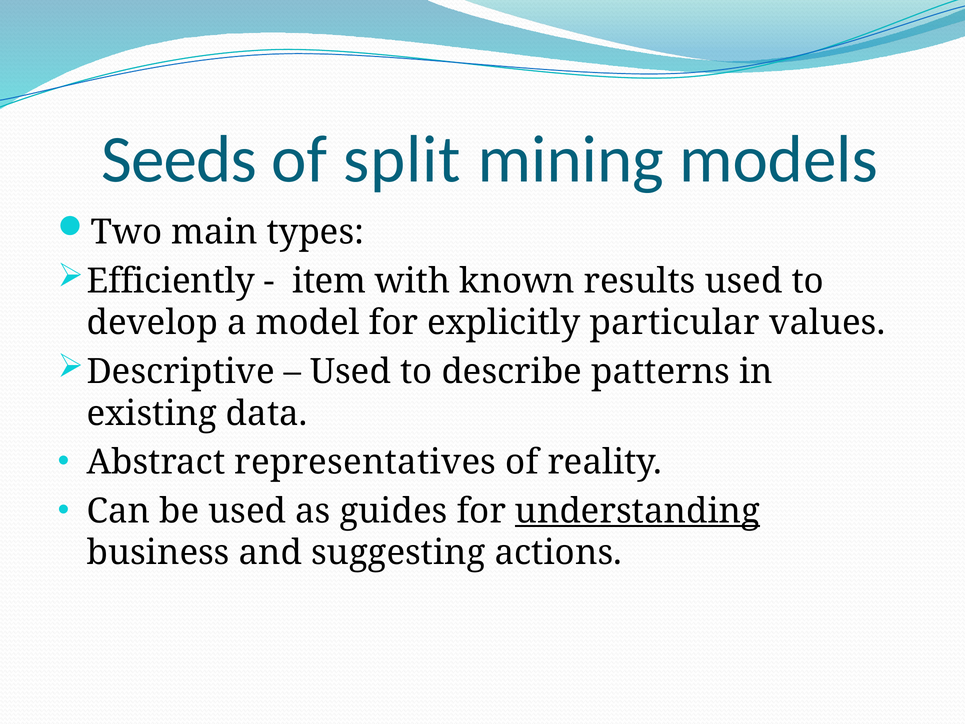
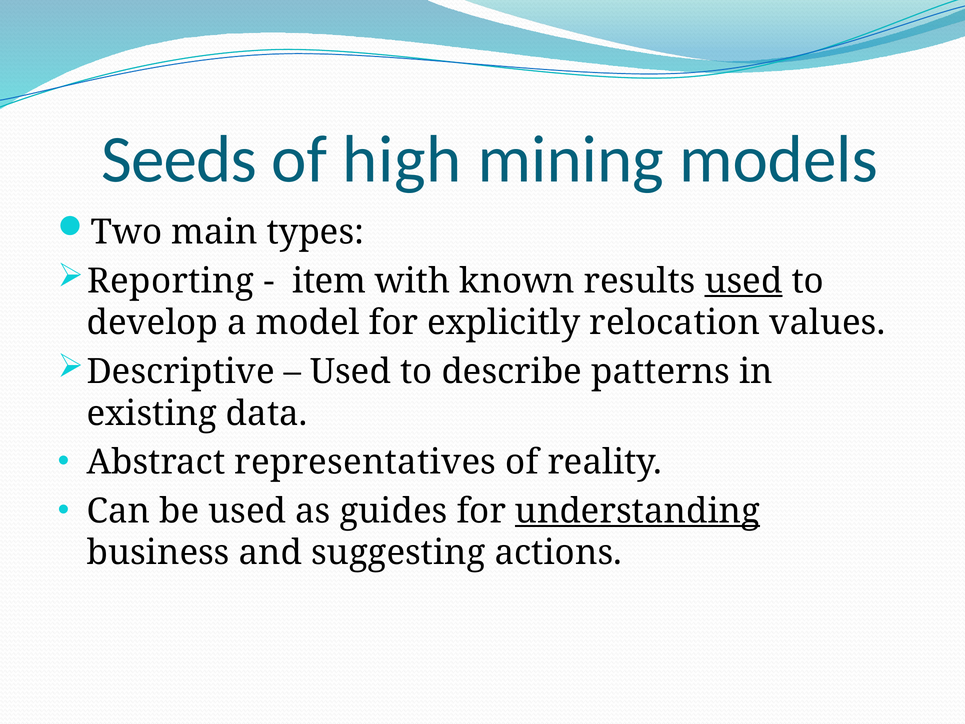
split: split -> high (402, 159)
Efficiently: Efficiently -> Reporting (171, 281)
used underline: none -> present (743, 281)
particular: particular -> relocation (675, 323)
